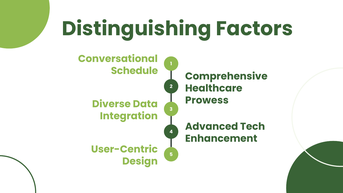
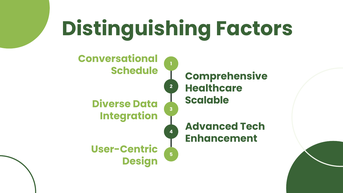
Prowess: Prowess -> Scalable (207, 100)
